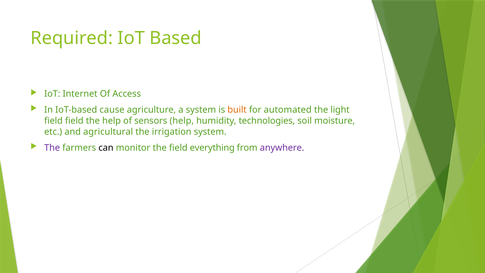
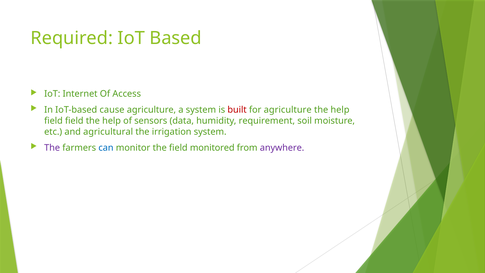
built colour: orange -> red (237, 110)
for automated: automated -> agriculture (288, 110)
light: light -> help (340, 110)
sensors help: help -> data (182, 121)
technologies: technologies -> requirement (267, 121)
can colour: black -> blue (106, 148)
everything: everything -> monitored (212, 148)
